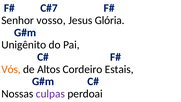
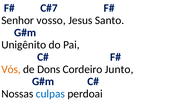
Glória: Glória -> Santo (110, 20)
Altos: Altos -> Dons (49, 69)
Estais: Estais -> Junto (119, 69)
culpas colour: purple -> blue (50, 94)
